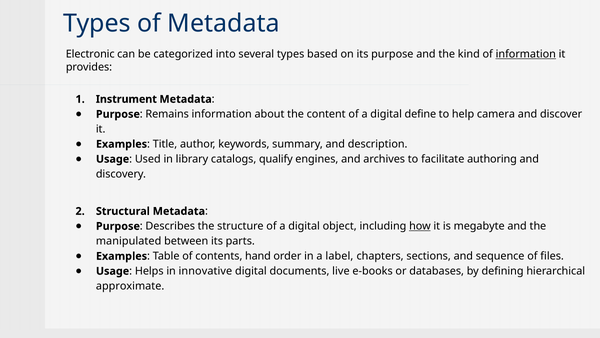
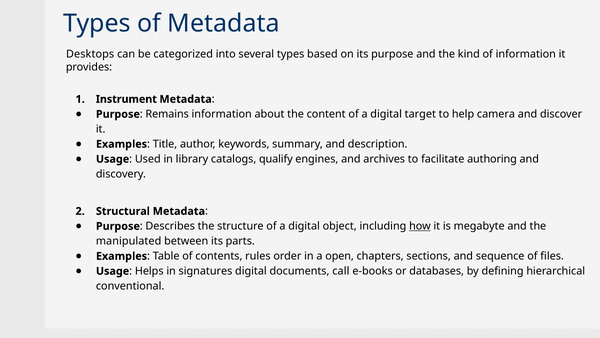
Electronic: Electronic -> Desktops (90, 54)
information underline: present -> none (526, 54)
define: define -> target (420, 114)
hand: hand -> rules (258, 256)
label: label -> open (340, 256)
innovative: innovative -> signatures (205, 271)
live: live -> call (341, 271)
approximate: approximate -> conventional (130, 286)
